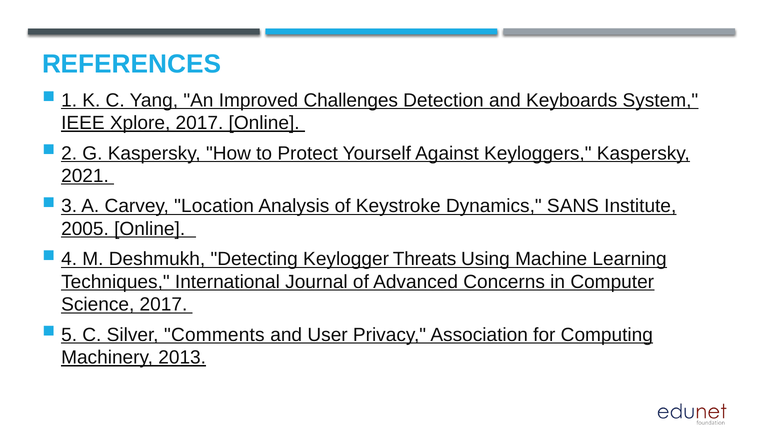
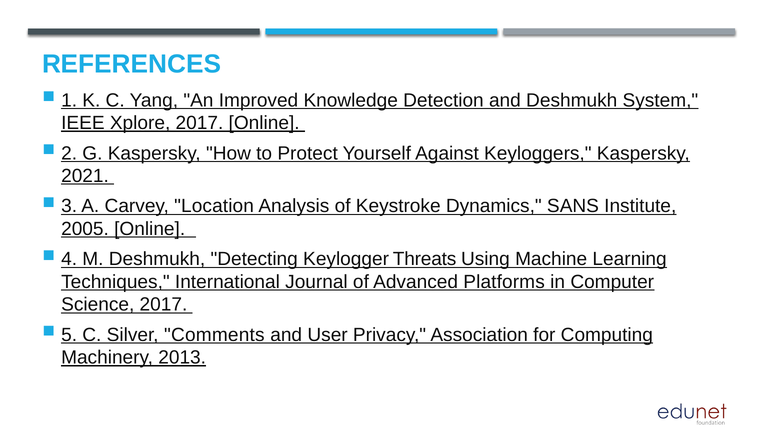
Challenges: Challenges -> Knowledge (351, 100)
and Keyboards: Keyboards -> Deshmukh (572, 100)
Concerns: Concerns -> Platforms (504, 282)
